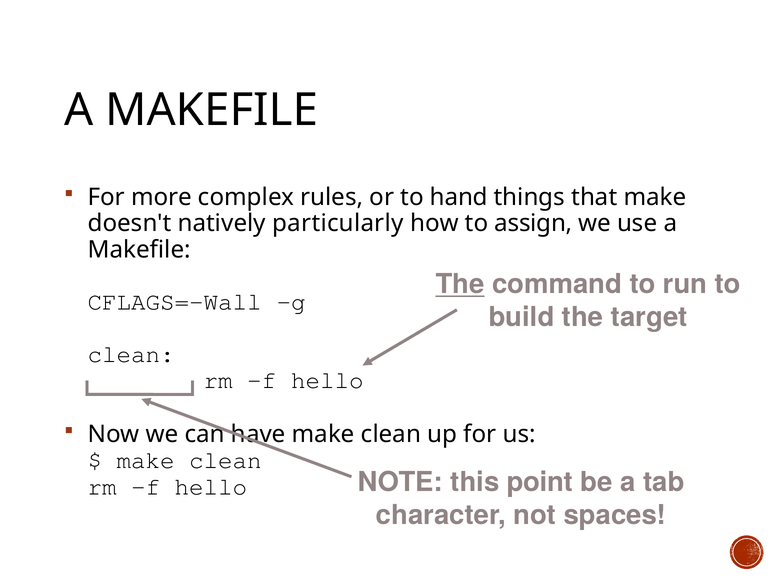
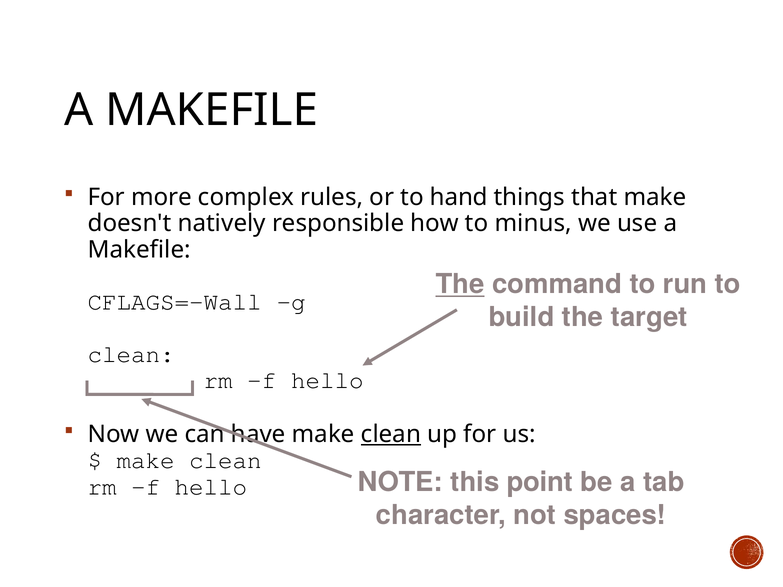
particularly: particularly -> responsible (338, 224)
assign: assign -> minus (533, 224)
clean underline: none -> present (391, 434)
